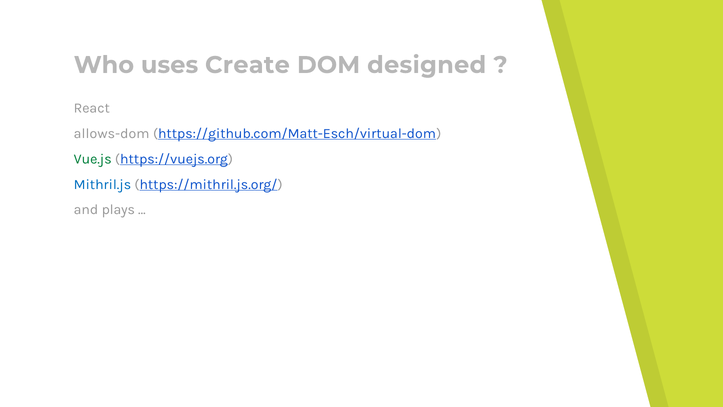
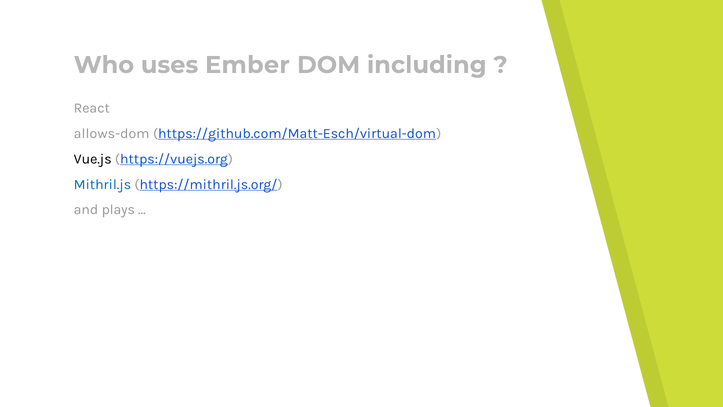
Create: Create -> Ember (247, 65)
designed: designed -> including (427, 65)
Vue.js colour: green -> black (93, 159)
